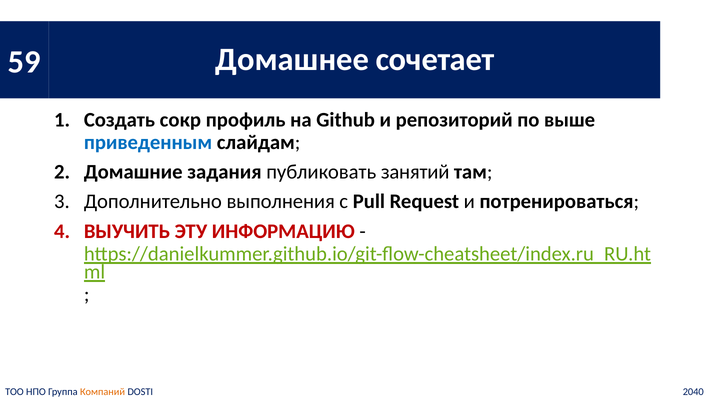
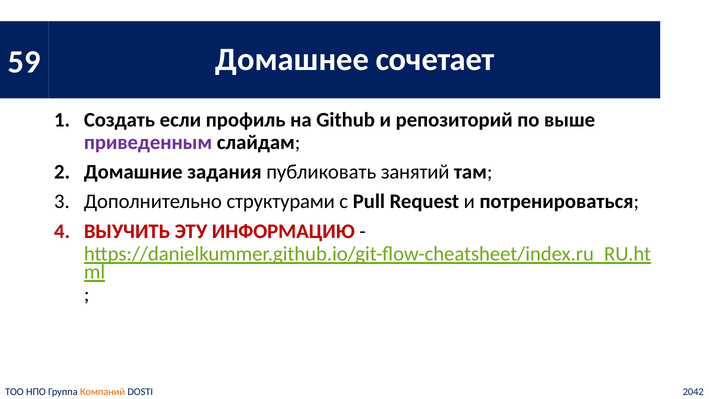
сокр: сокр -> если (180, 120)
приведенным colour: blue -> purple (148, 142)
выполнения: выполнения -> структурами (281, 201)
2040: 2040 -> 2042 (693, 392)
